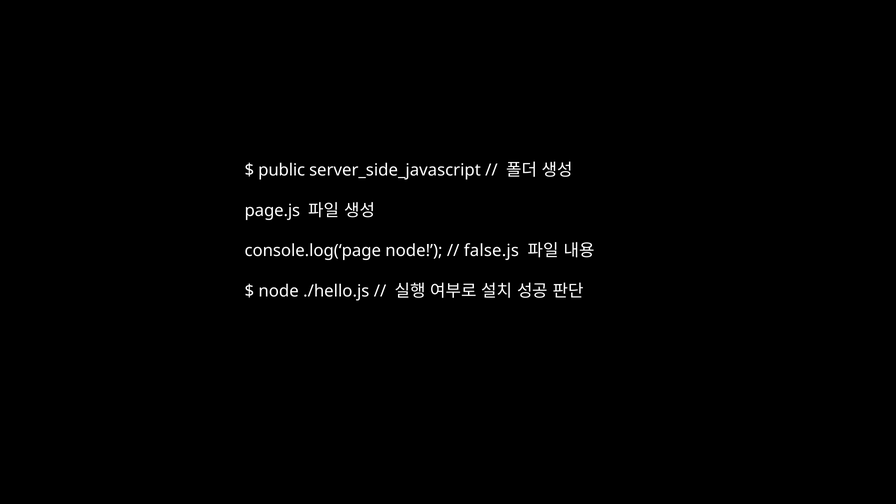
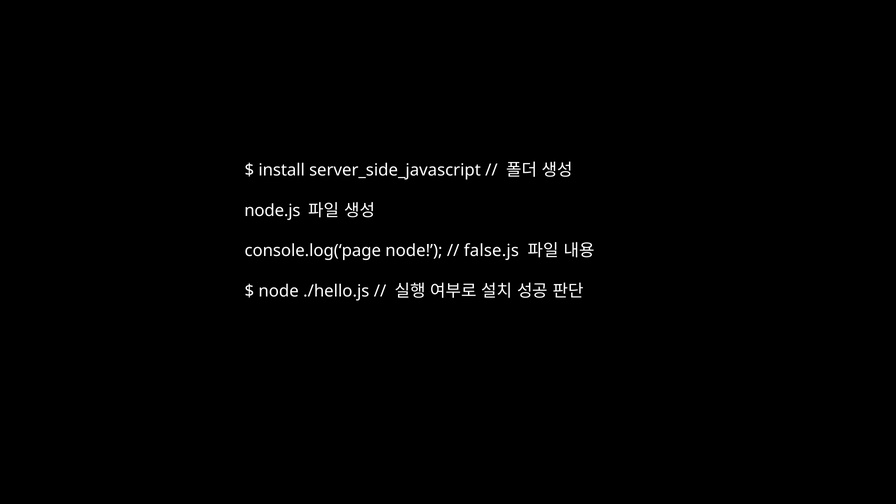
public: public -> install (282, 170)
page.js: page.js -> node.js (272, 210)
